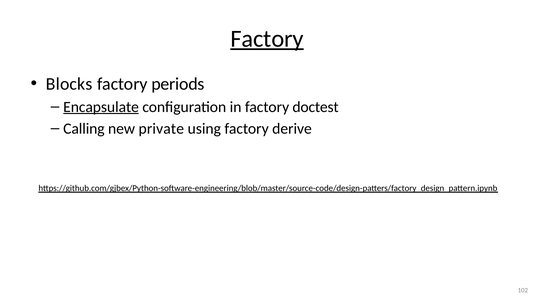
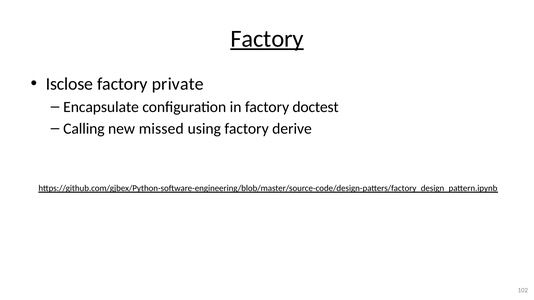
Blocks: Blocks -> Isclose (69, 84)
periods: periods -> private (178, 84)
Encapsulate underline: present -> none (101, 107)
private: private -> missed (161, 129)
